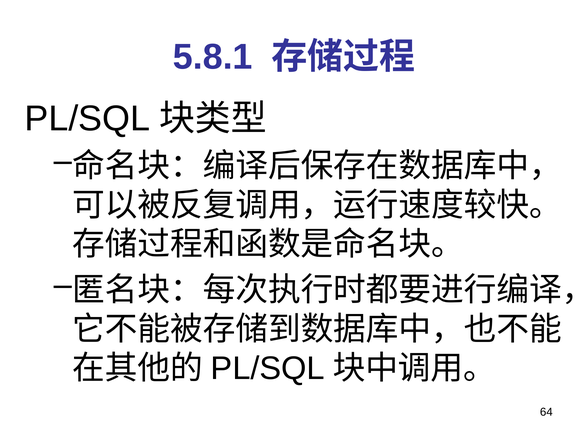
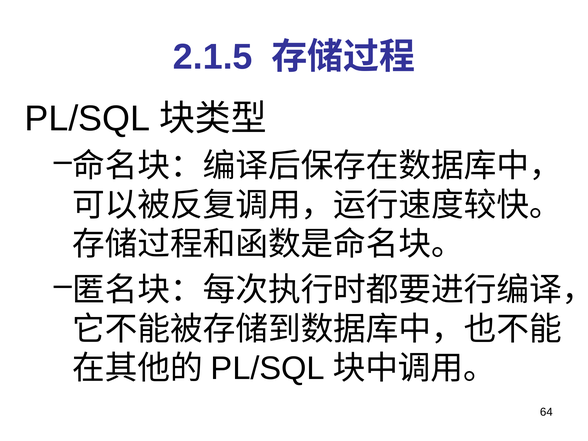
5.8.1: 5.8.1 -> 2.1.5 (213, 57)
